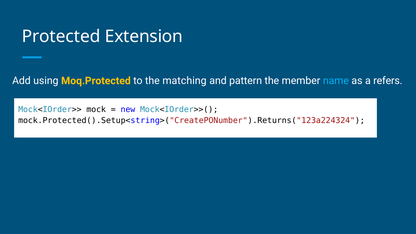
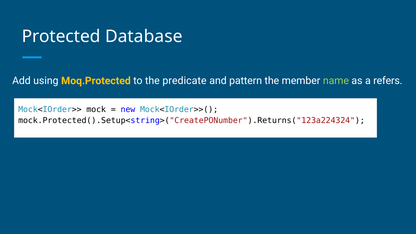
Extension: Extension -> Database (144, 37)
matching: matching -> predicate (184, 81)
name colour: light blue -> light green (336, 81)
